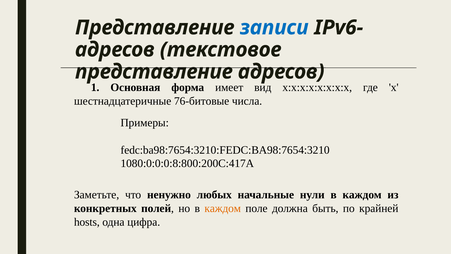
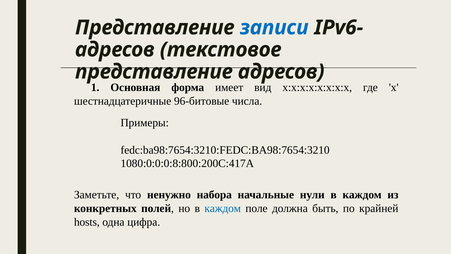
76-битовые: 76-битовые -> 96-битовые (202, 101)
любых: любых -> набора (214, 195)
каждом colour: orange -> blue (223, 208)
